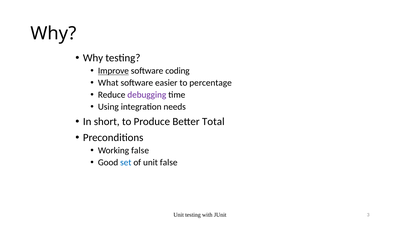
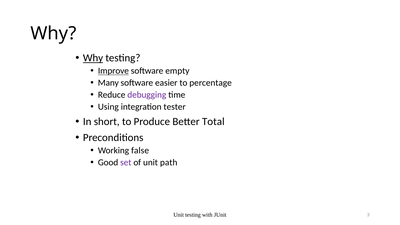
Why underline: none -> present (93, 58)
coding: coding -> empty (177, 71)
What: What -> Many (108, 83)
needs: needs -> tester (175, 107)
set colour: blue -> purple (126, 162)
unit false: false -> path (169, 162)
